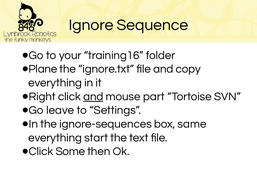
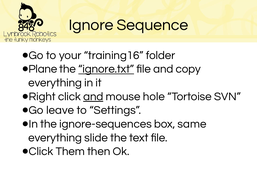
ignore.txt underline: none -> present (106, 69)
part: part -> hole (154, 96)
start: start -> slide (96, 137)
Some: Some -> Them (70, 151)
